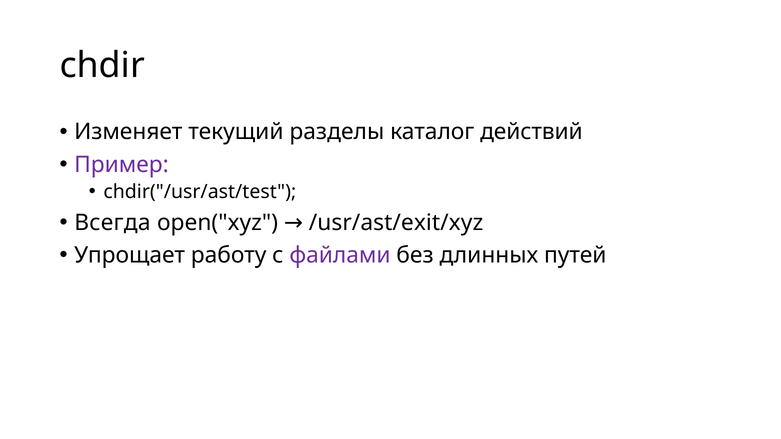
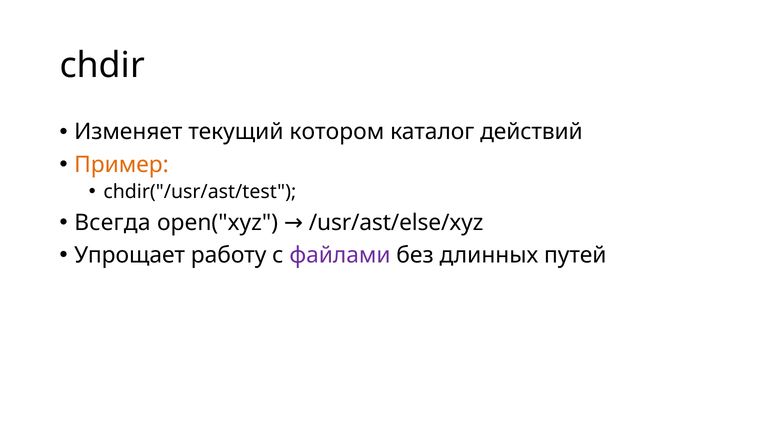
разделы: разделы -> котором (337, 132)
Пример colour: purple -> orange (121, 165)
/usr/ast/exit/xyz: /usr/ast/exit/xyz -> /usr/ast/else/xyz (396, 223)
